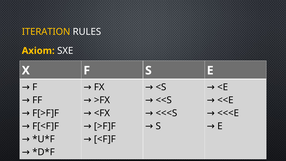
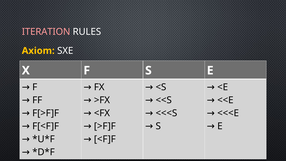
ITERATION colour: yellow -> pink (46, 32)
